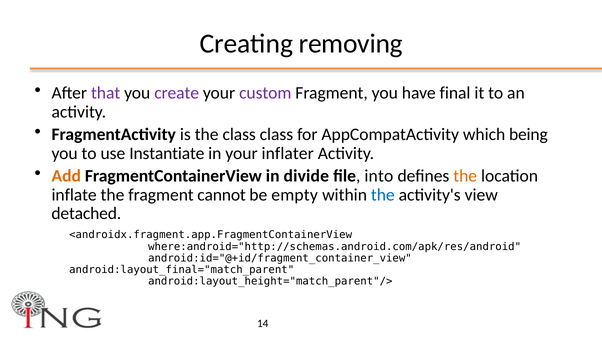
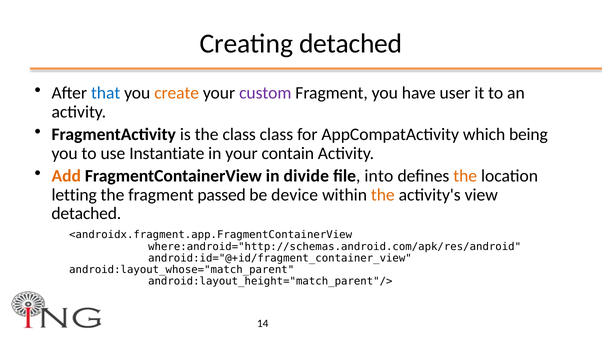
Creating removing: removing -> detached (351, 44)
that colour: purple -> blue (106, 93)
create colour: purple -> orange (177, 93)
final: final -> user (455, 93)
inflater: inflater -> contain (288, 154)
inflate: inflate -> letting (74, 195)
cannot: cannot -> passed (222, 195)
empty: empty -> device (295, 195)
the colour: blue -> orange (383, 195)
android:layout_final="match_parent: android:layout_final="match_parent -> android:layout_whose="match_parent (182, 270)
